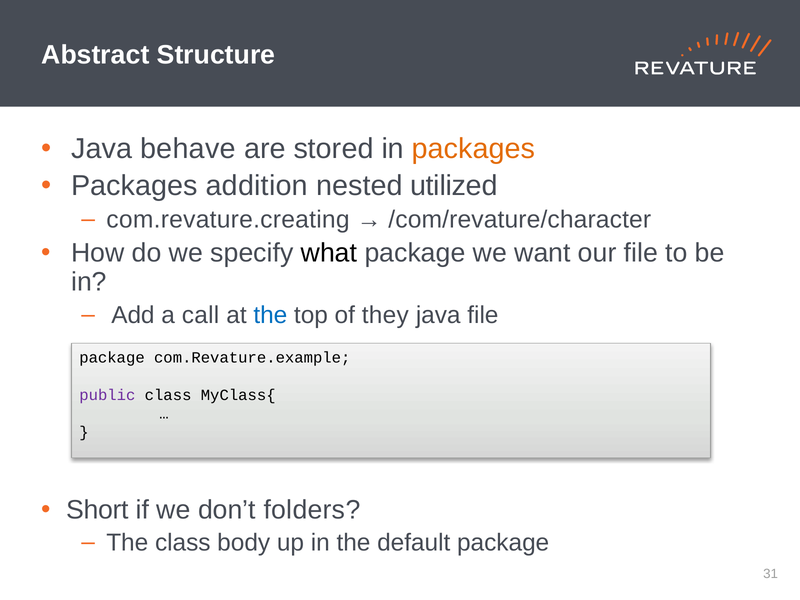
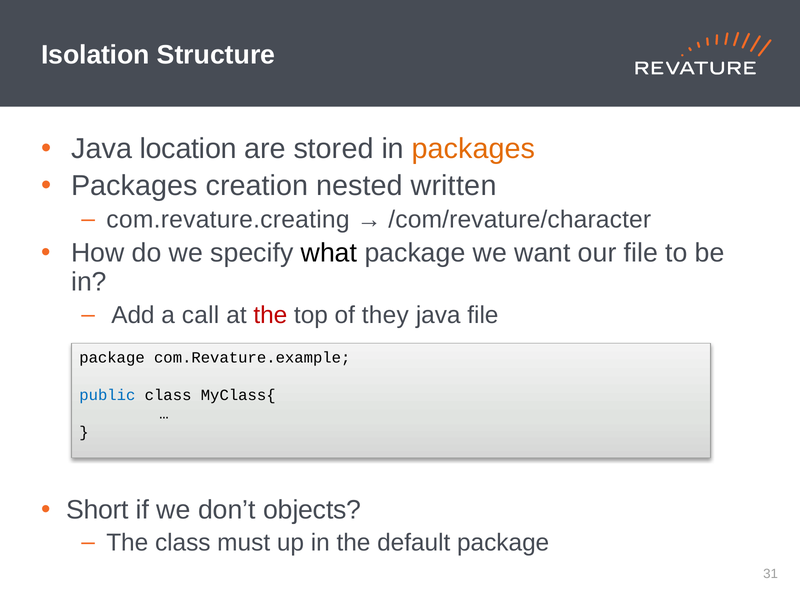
Abstract: Abstract -> Isolation (95, 55)
behave: behave -> location (188, 149)
addition: addition -> creation (257, 186)
utilized: utilized -> written (454, 186)
the colour: blue -> red (270, 315)
public colour: purple -> blue (107, 395)
folders: folders -> objects (312, 510)
body: body -> must (244, 543)
